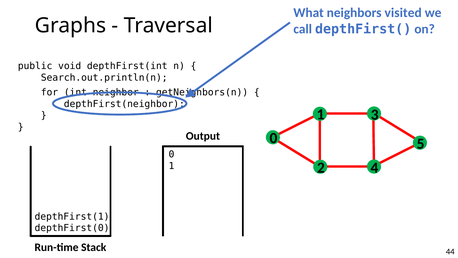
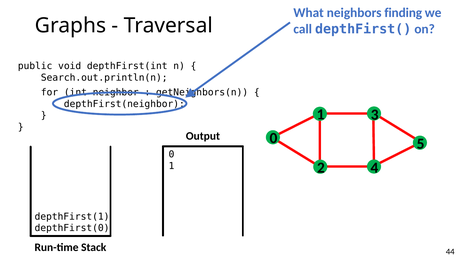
visited: visited -> finding (403, 13)
